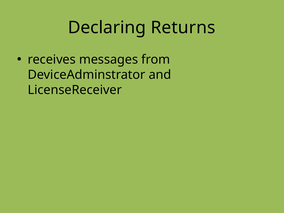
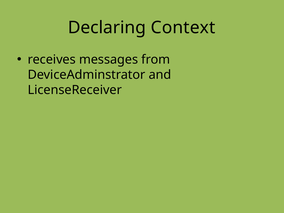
Returns: Returns -> Context (183, 27)
